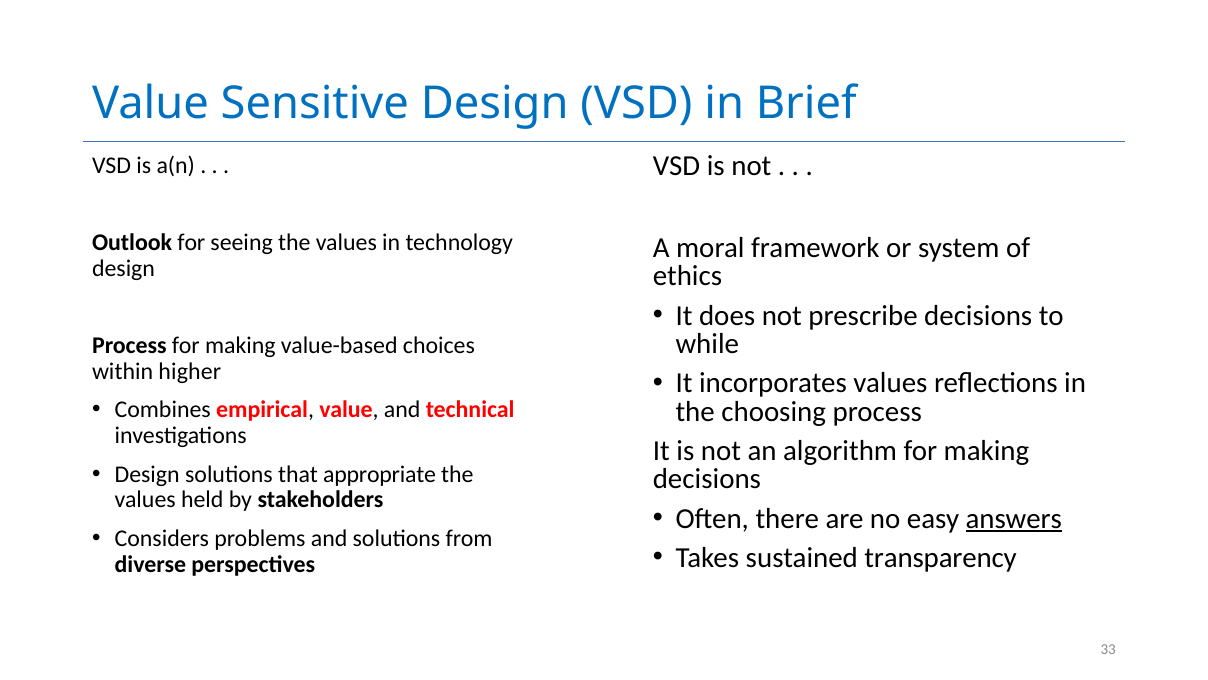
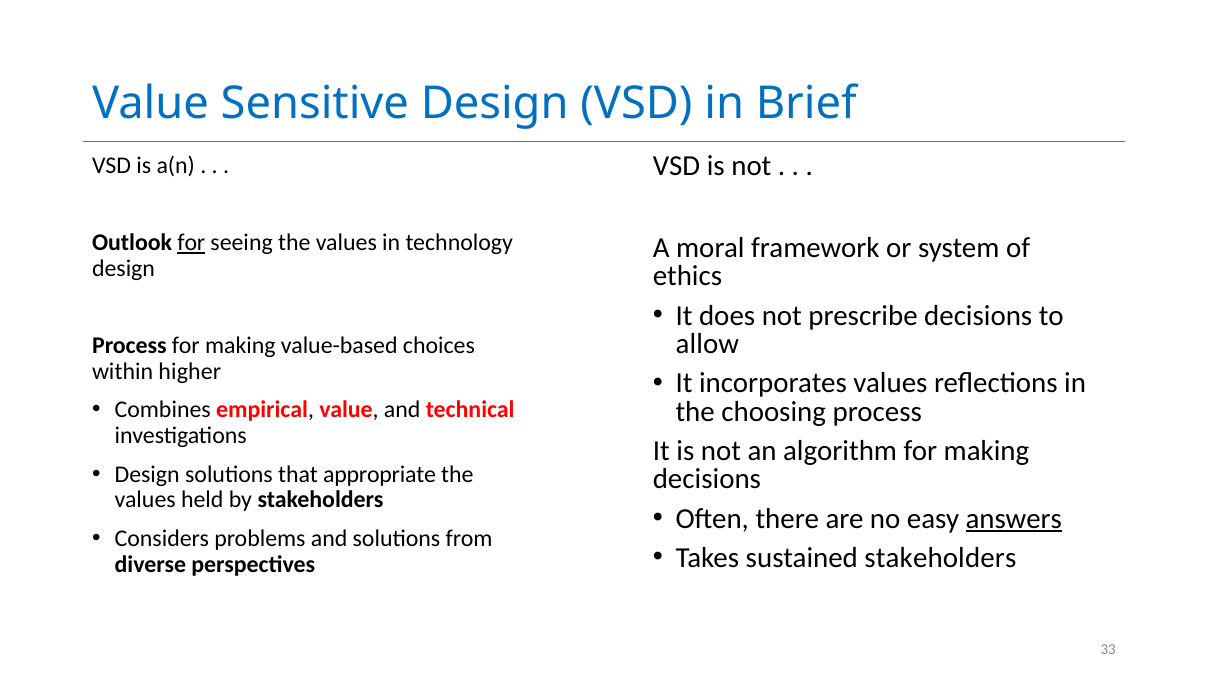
for underline: none -> present (191, 243)
while: while -> allow (707, 344)
sustained transparency: transparency -> stakeholders (940, 558)
